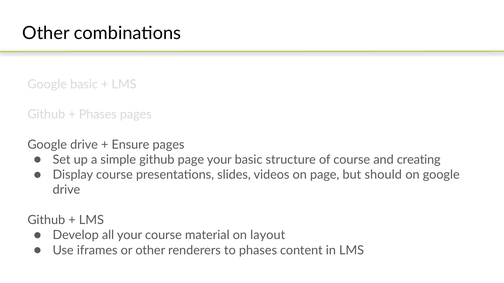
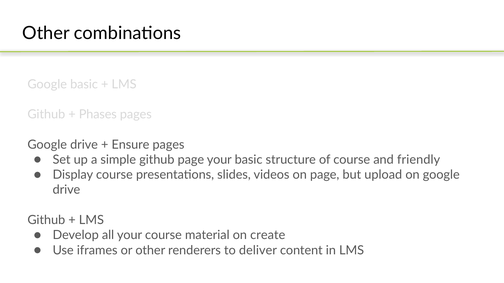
creating: creating -> friendly (419, 160)
should: should -> upload (383, 175)
layout: layout -> create (268, 236)
to phases: phases -> deliver (258, 251)
